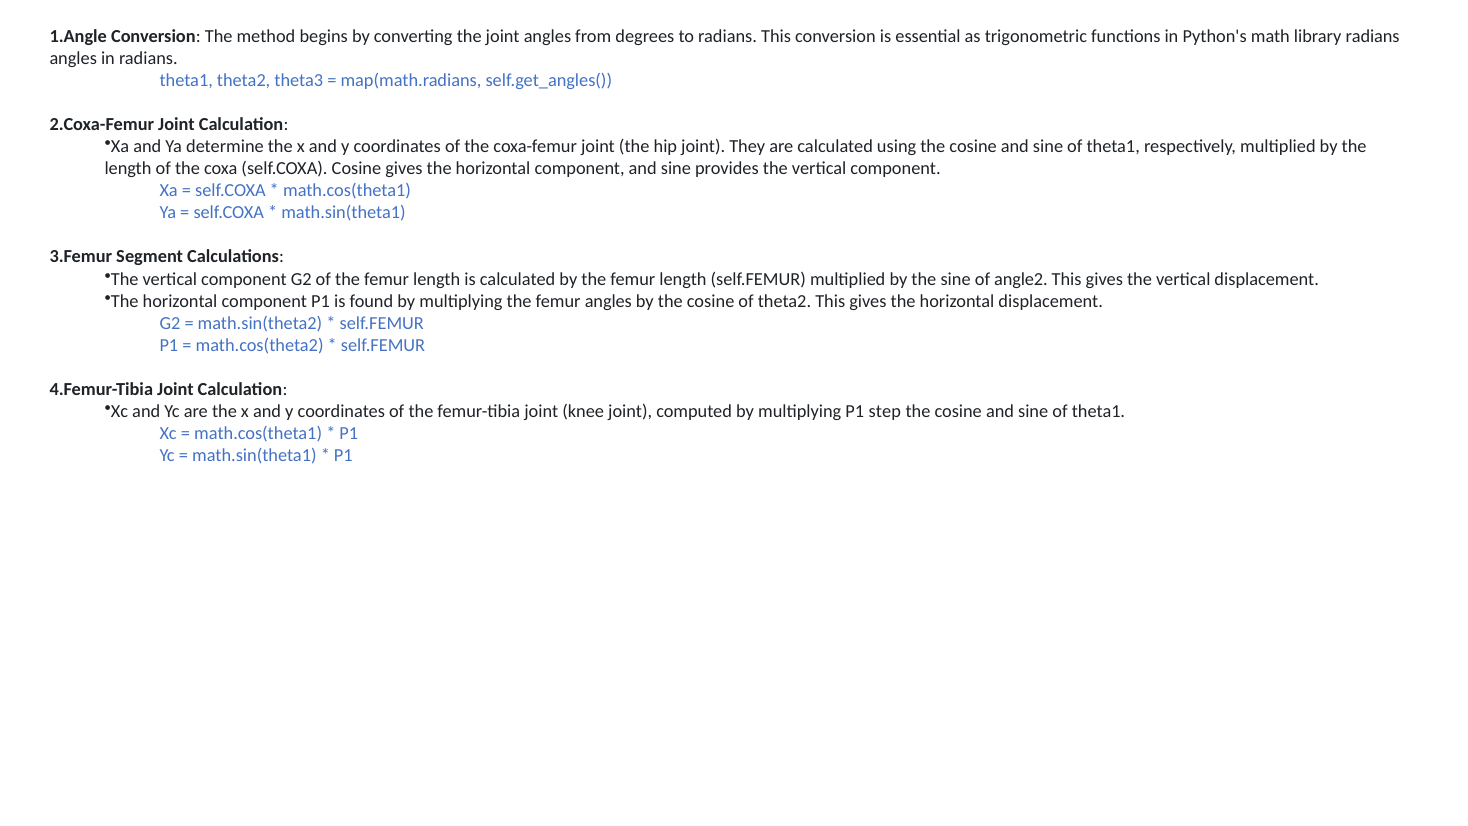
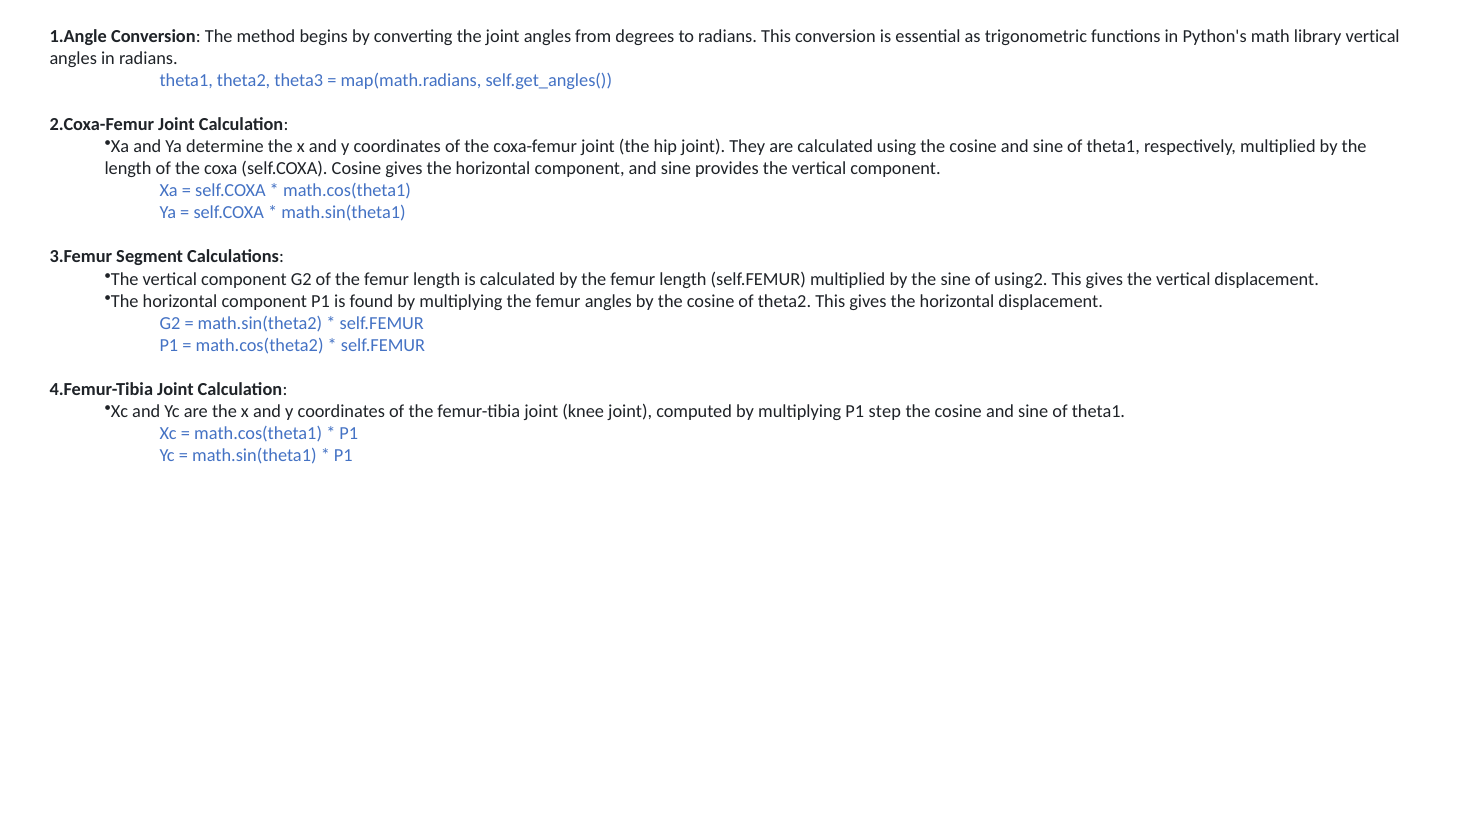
library radians: radians -> vertical (1373, 37)
angle2: angle2 -> using2 (1021, 279)
